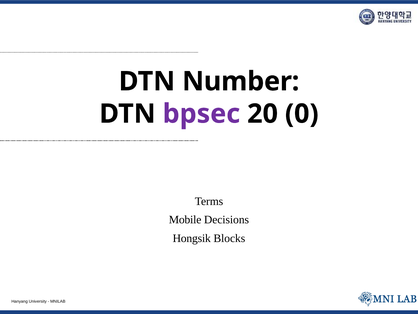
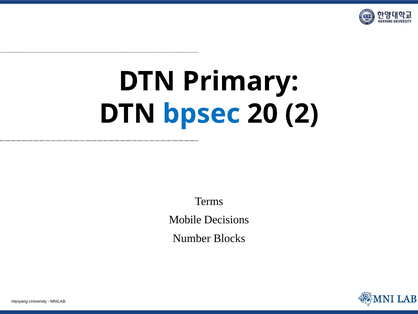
Number: Number -> Primary (240, 81)
bpsec colour: purple -> blue (201, 114)
0: 0 -> 2 (302, 114)
Hongsik: Hongsik -> Number (192, 238)
